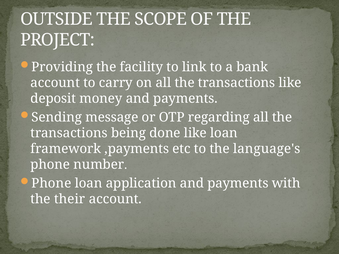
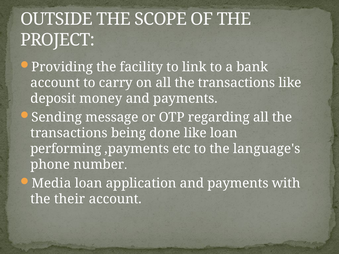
framework: framework -> performing (66, 149)
Phone: Phone -> Media (51, 183)
